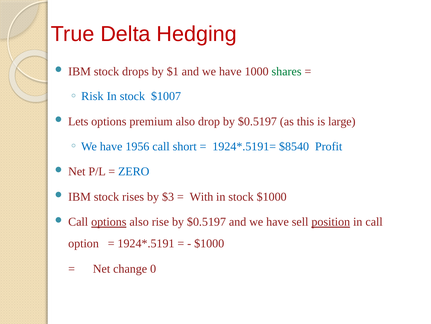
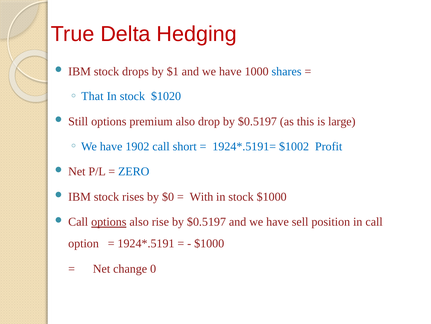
shares colour: green -> blue (287, 71)
Risk: Risk -> That (92, 96)
$1007: $1007 -> $1020 (166, 96)
Lets: Lets -> Still (78, 121)
1956: 1956 -> 1902 (137, 146)
$8540: $8540 -> $1002 (294, 146)
$3: $3 -> $0 (168, 196)
position underline: present -> none (331, 222)
